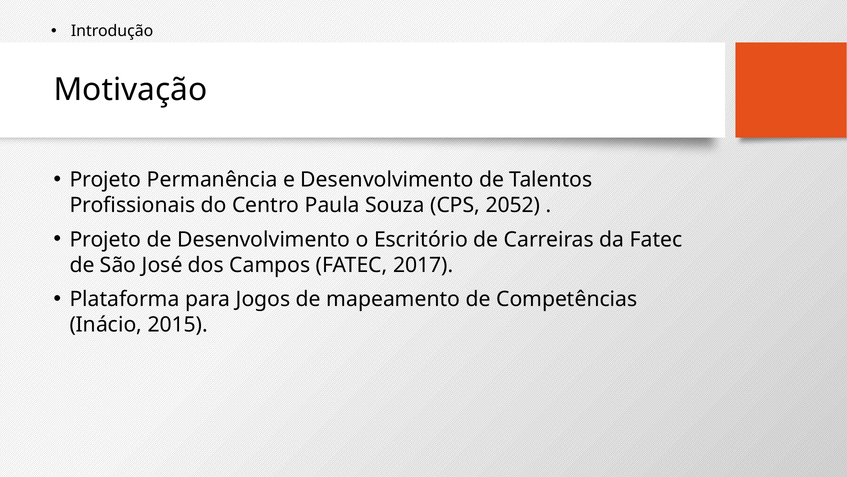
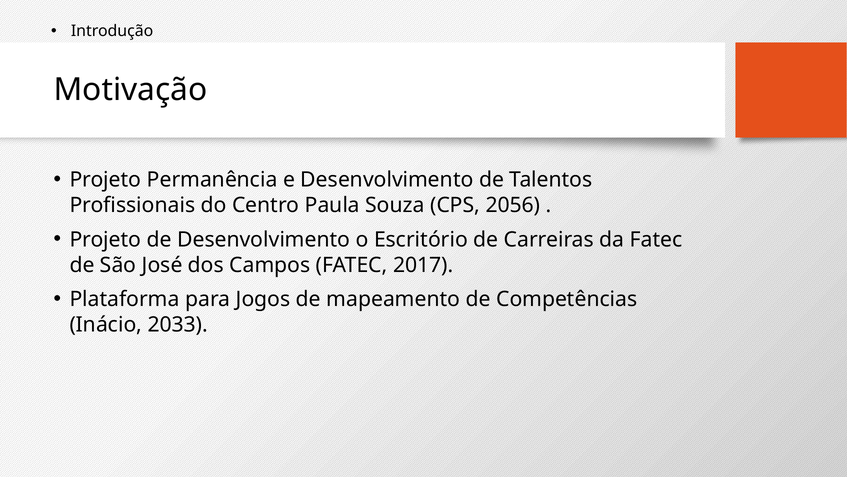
2052: 2052 -> 2056 (513, 205)
2015: 2015 -> 2033 (178, 324)
